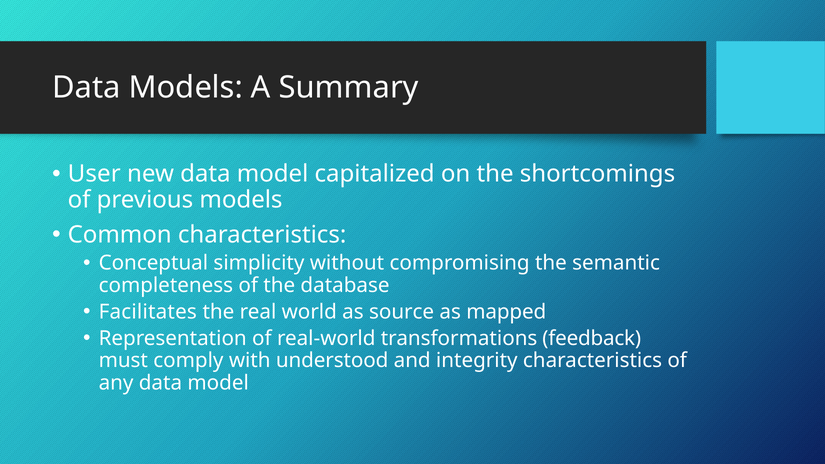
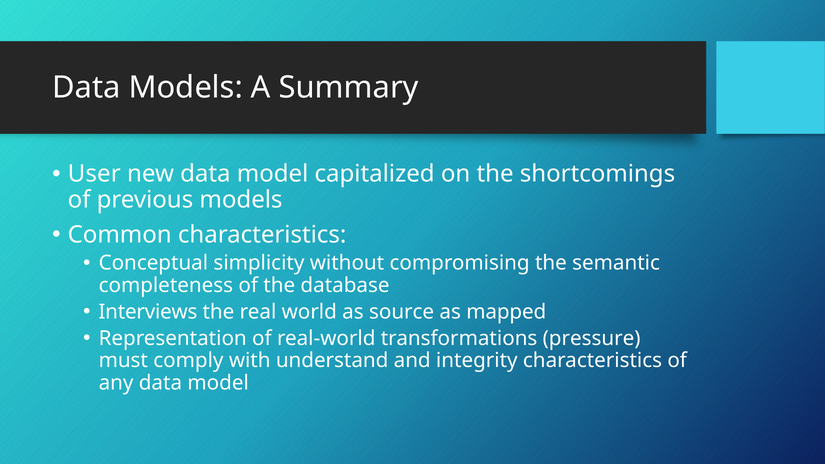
Facilitates: Facilitates -> Interviews (148, 312)
feedback: feedback -> pressure (592, 338)
understood: understood -> understand (332, 361)
